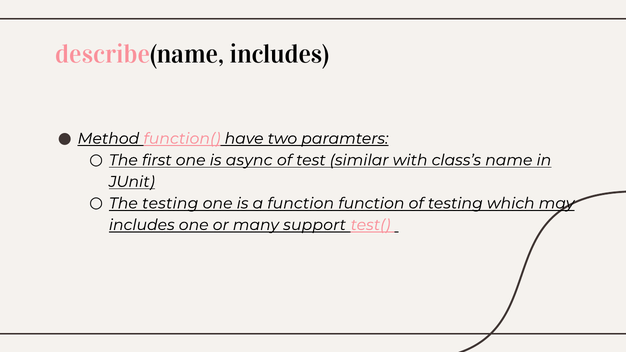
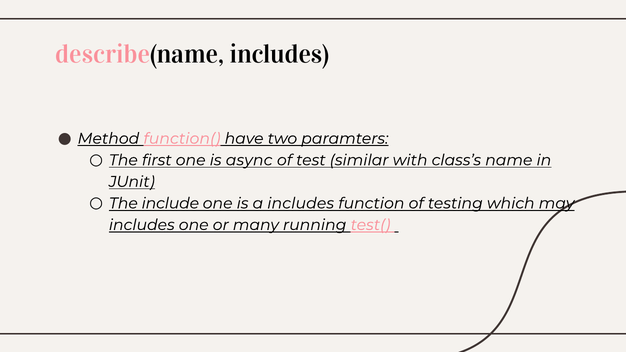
The testing: testing -> include (170, 203)
a function: function -> includes (301, 203)
support: support -> running (315, 225)
